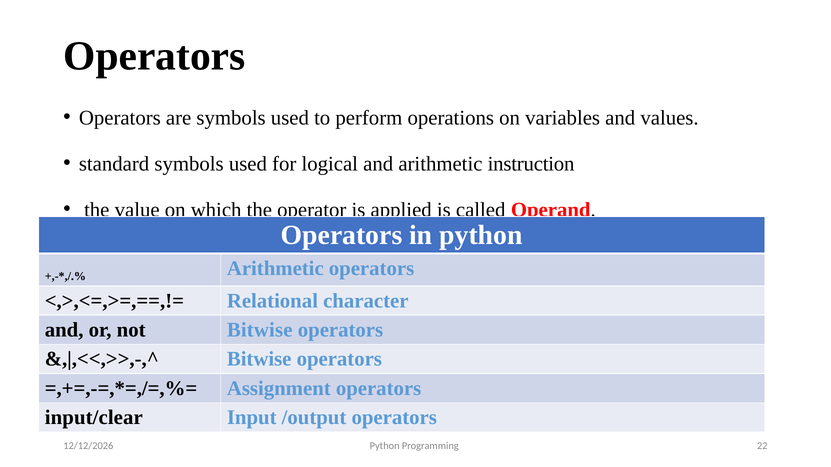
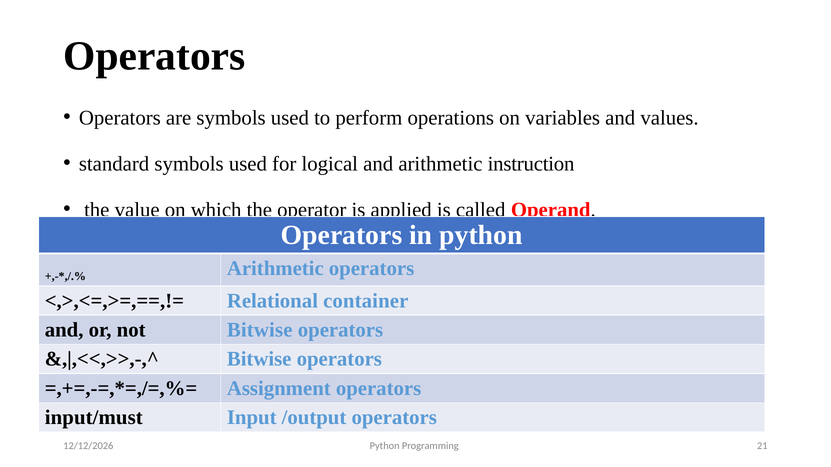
character: character -> container (366, 301)
input/clear: input/clear -> input/must (94, 418)
22: 22 -> 21 (762, 446)
